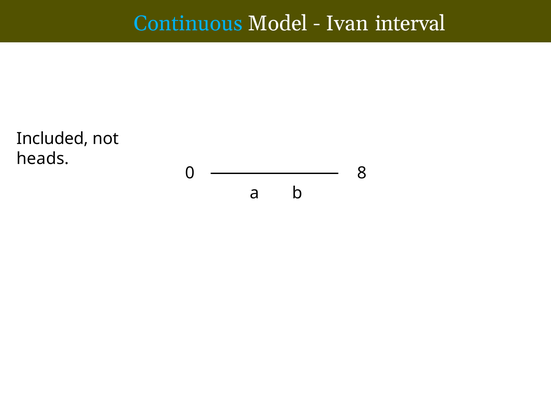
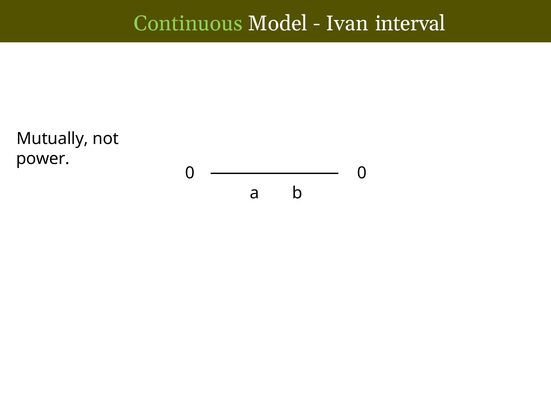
Continuous colour: light blue -> light green (188, 23)
Included: Included -> Mutually (52, 138)
heads: heads -> power (43, 158)
0 8: 8 -> 0 (362, 173)
